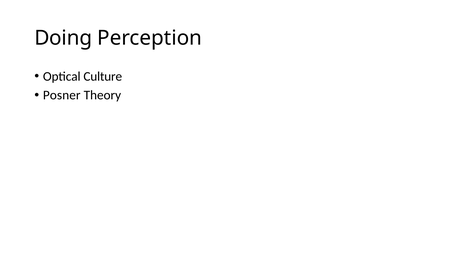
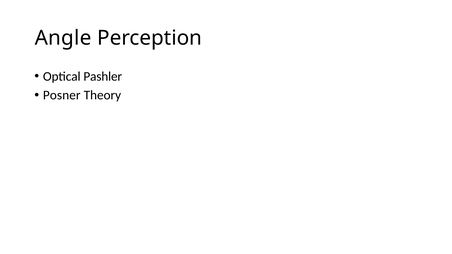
Doing: Doing -> Angle (63, 38)
Culture: Culture -> Pashler (103, 76)
